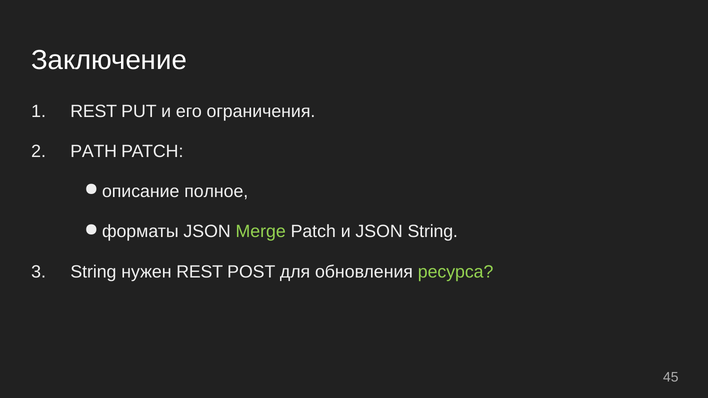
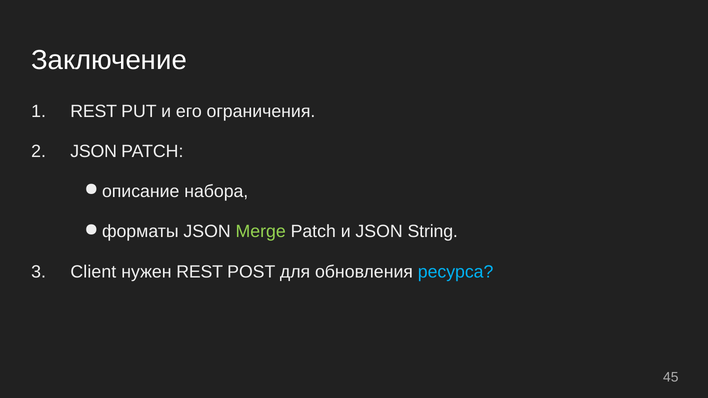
2 PATH: PATH -> JSON (94, 151)
полное: полное -> набора (216, 192)
3 String: String -> Client (93, 272)
ресурса colour: light green -> light blue (456, 272)
